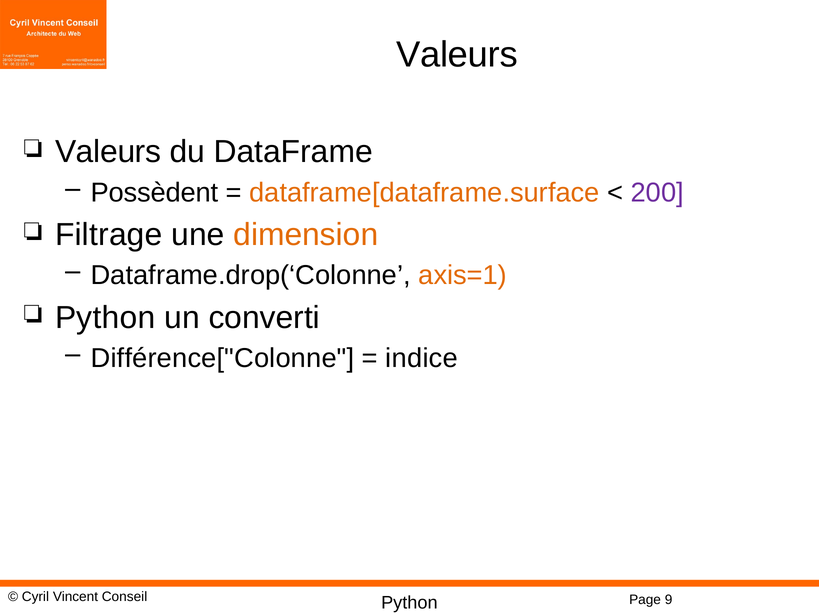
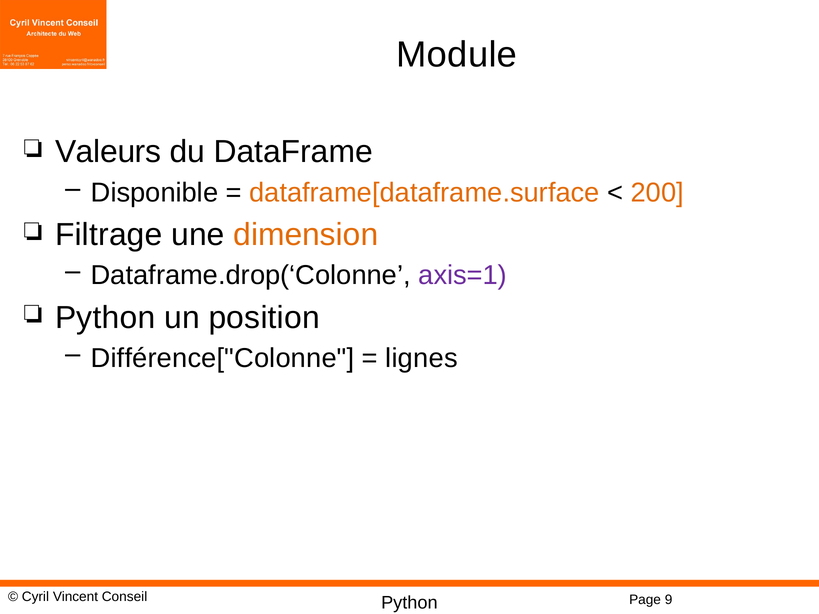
Valeurs: Valeurs -> Module (457, 55)
Possèdent: Possèdent -> Disponible (155, 193)
200 colour: purple -> orange (657, 193)
axis=1 colour: orange -> purple (463, 275)
converti: converti -> position (264, 318)
indice: indice -> lignes (422, 358)
